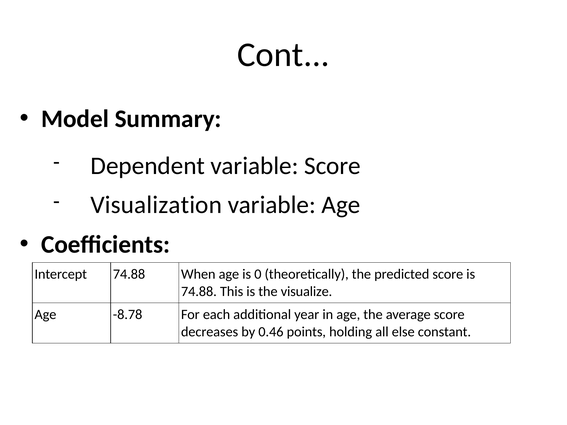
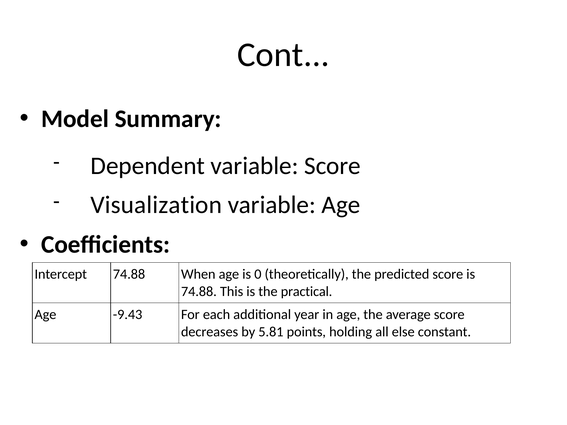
visualize: visualize -> practical (307, 292)
-8.78: -8.78 -> -9.43 (128, 315)
0.46: 0.46 -> 5.81 (271, 332)
